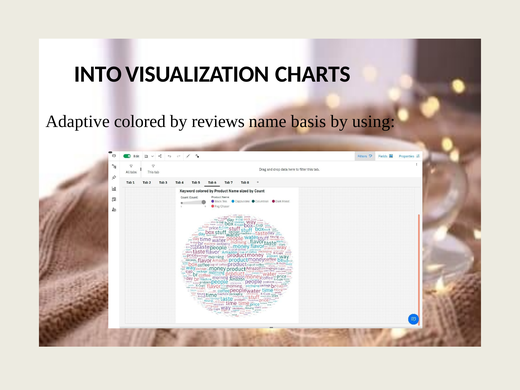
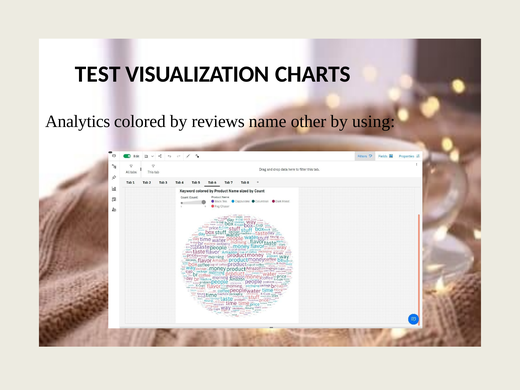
INTO: INTO -> TEST (98, 74)
Adaptive: Adaptive -> Analytics (78, 121)
basis: basis -> other (308, 121)
